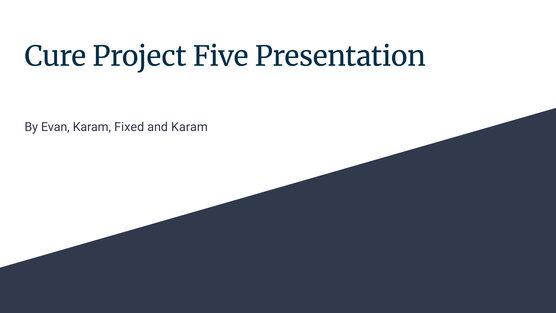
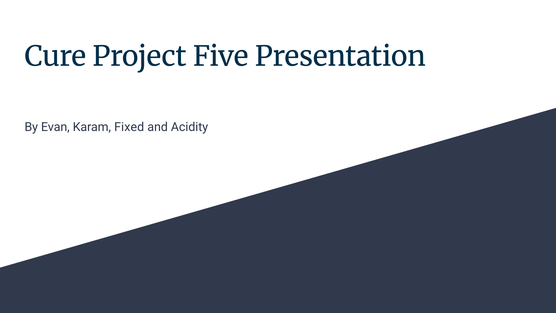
and Karam: Karam -> Acidity (190, 127)
